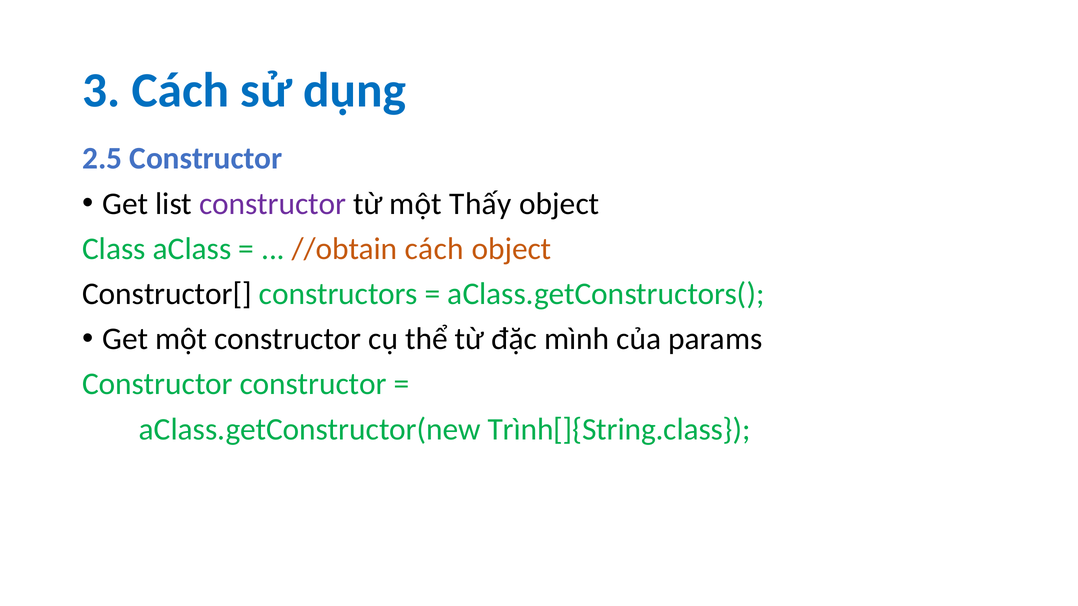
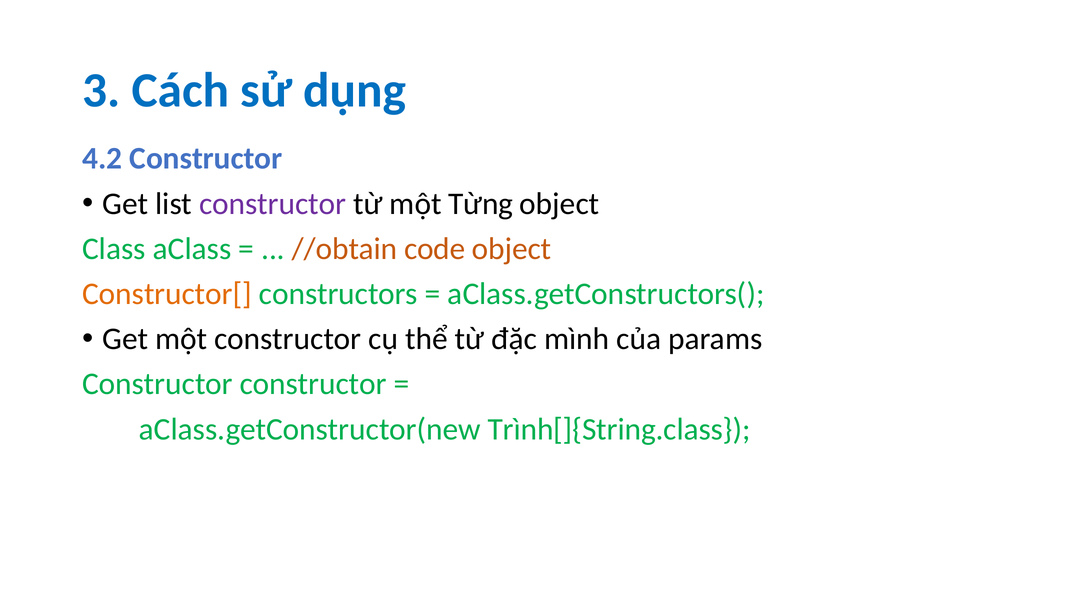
2.5: 2.5 -> 4.2 (102, 159)
Thấy: Thấy -> Từng (481, 204)
//obtain cách: cách -> code (435, 249)
Constructor[ colour: black -> orange (167, 294)
